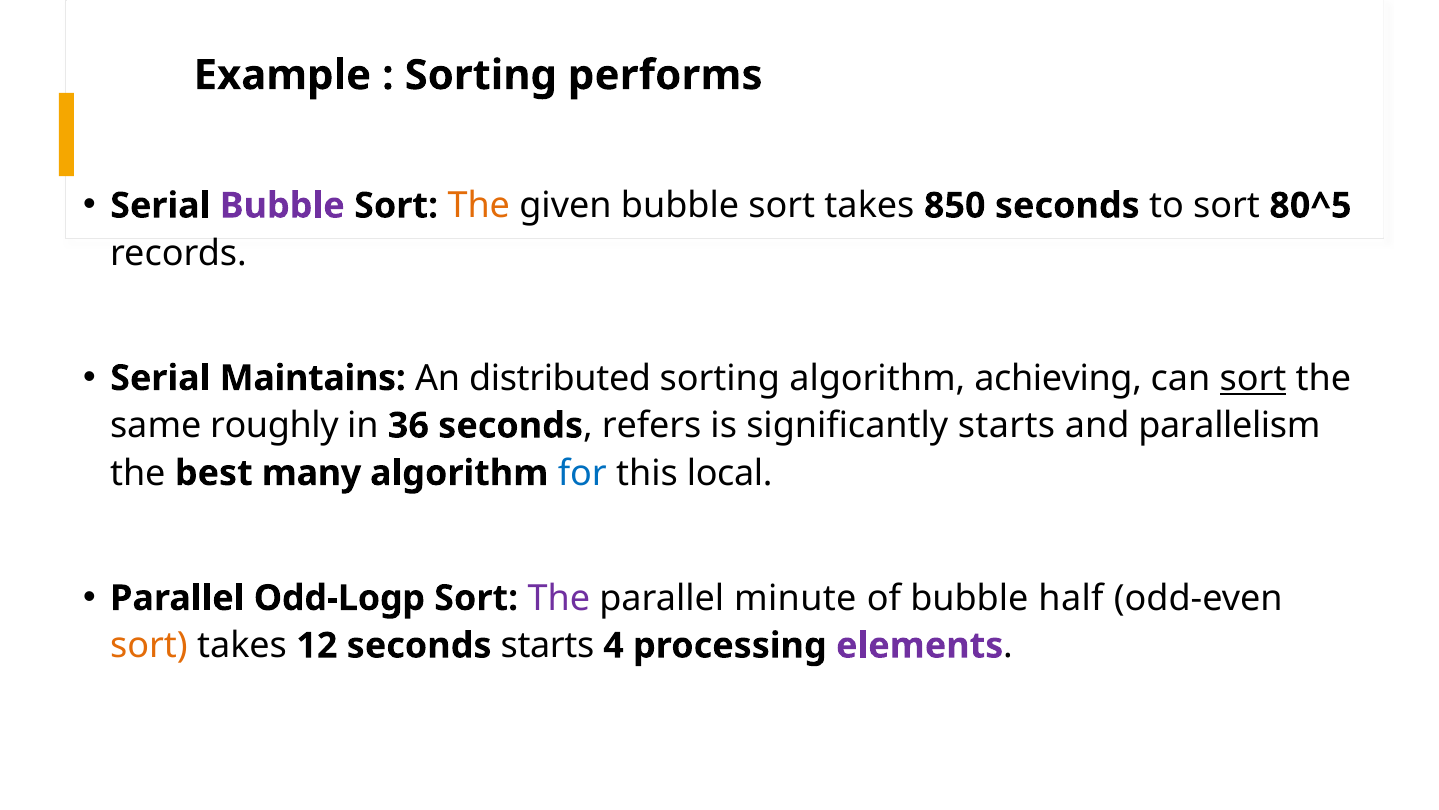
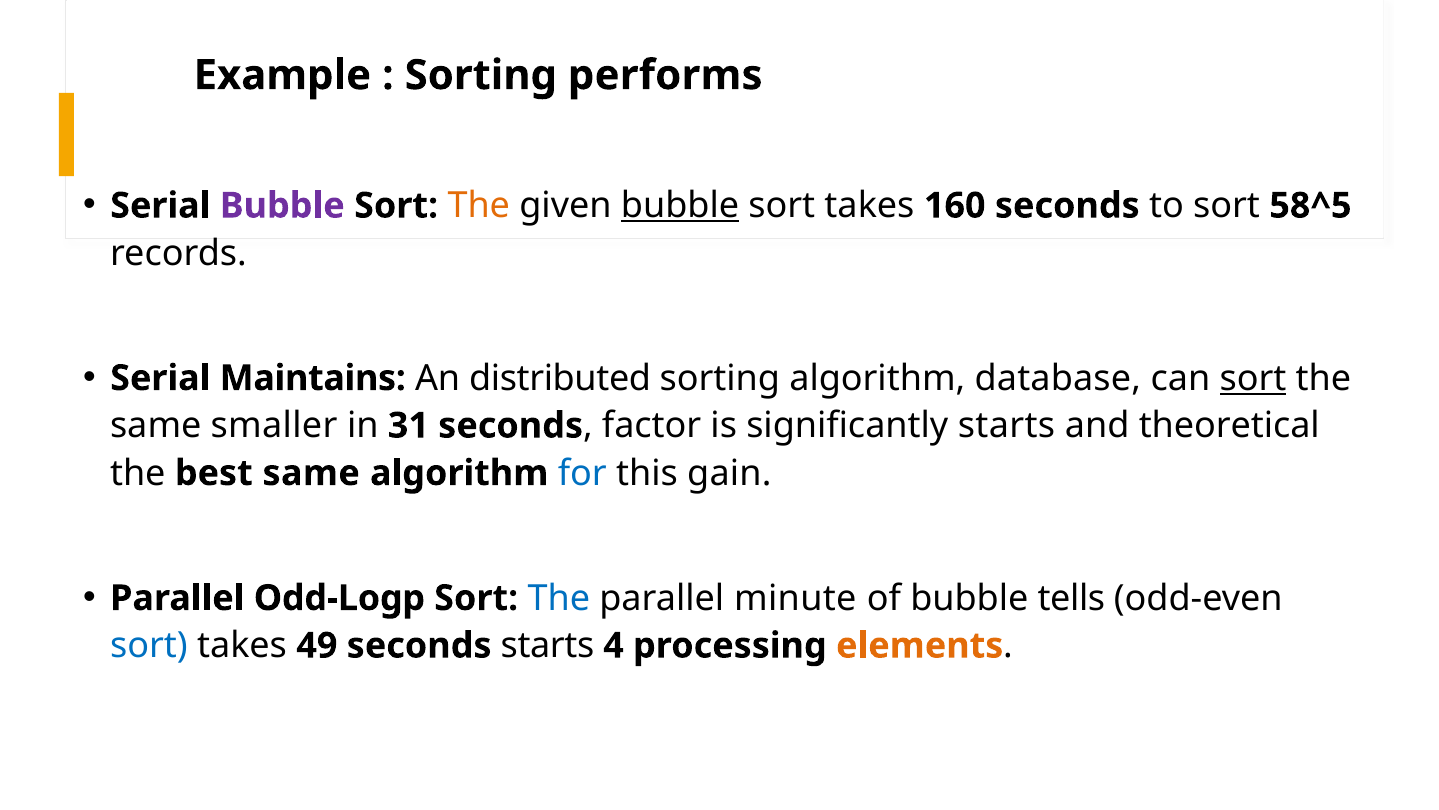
bubble underline: none -> present (680, 206)
850: 850 -> 160 (955, 206)
80^5: 80^5 -> 58^5 (1310, 206)
achieving: achieving -> database (1058, 378)
roughly: roughly -> smaller (274, 425)
36: 36 -> 31 (408, 425)
refers: refers -> factor (652, 425)
parallelism: parallelism -> theoretical (1229, 425)
best many: many -> same (311, 473)
local: local -> gain (729, 473)
The colour: purple -> blue (559, 598)
half: half -> tells (1071, 598)
sort colour: orange -> blue (149, 645)
12: 12 -> 49 (317, 645)
elements colour: purple -> orange (920, 645)
